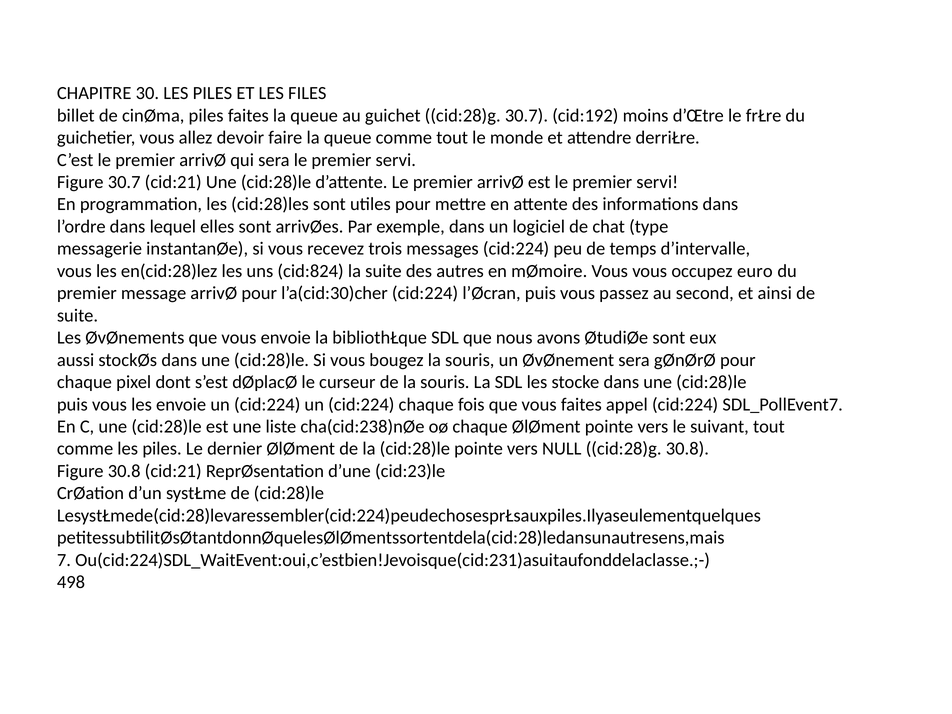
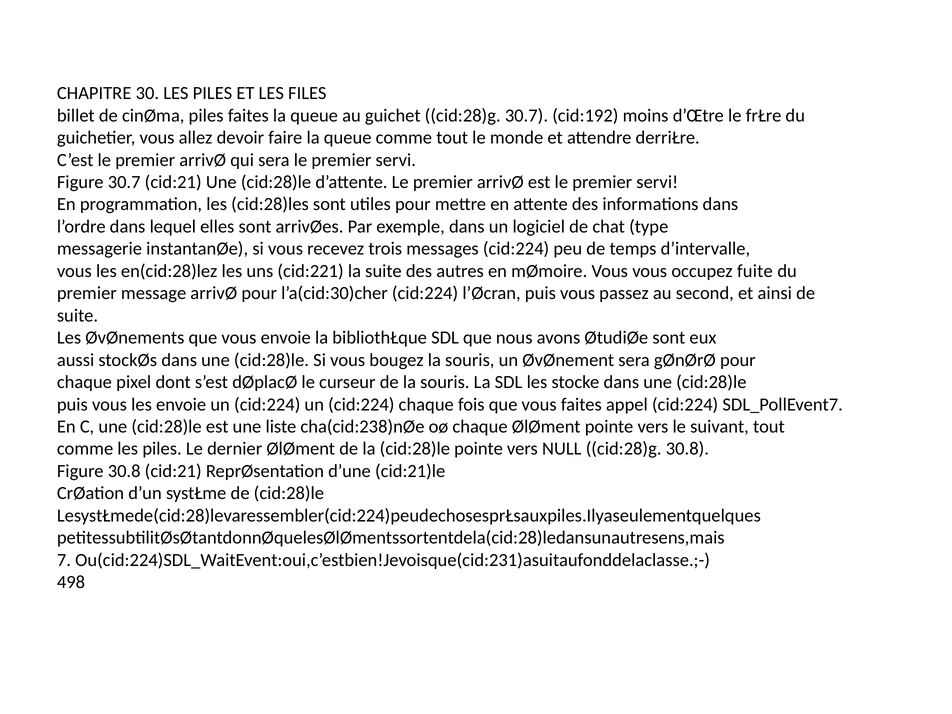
cid:824: cid:824 -> cid:221 (311, 271)
euro: euro -> fuite (755, 271)
cid:23)le: cid:23)le -> cid:21)le (410, 471)
